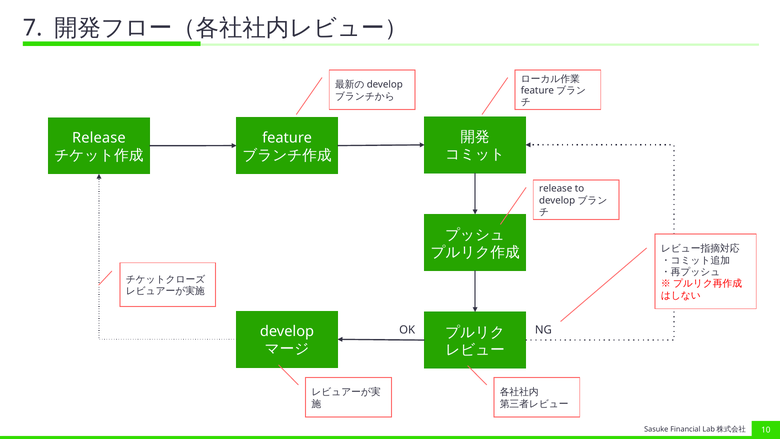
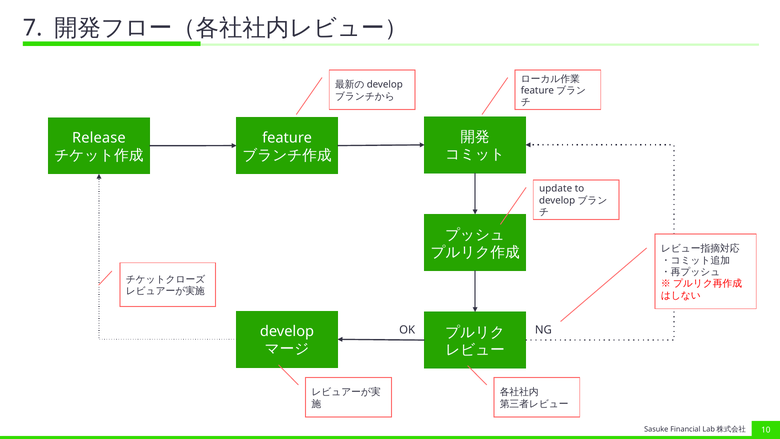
release: release -> update (556, 189)
